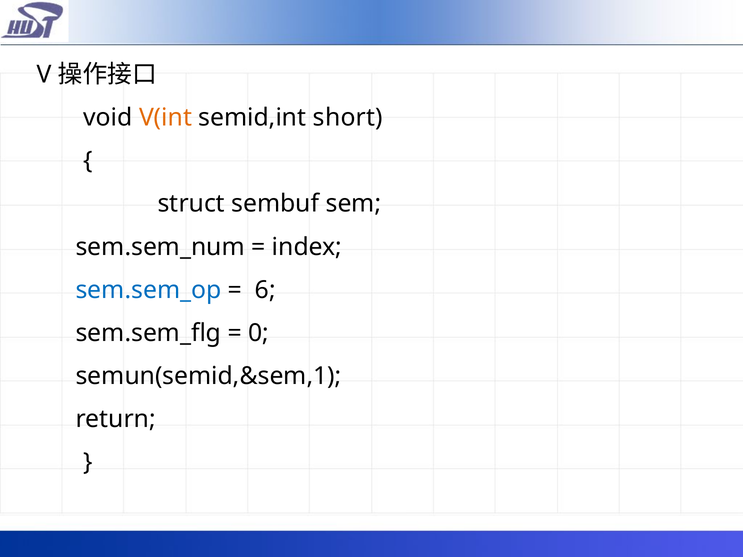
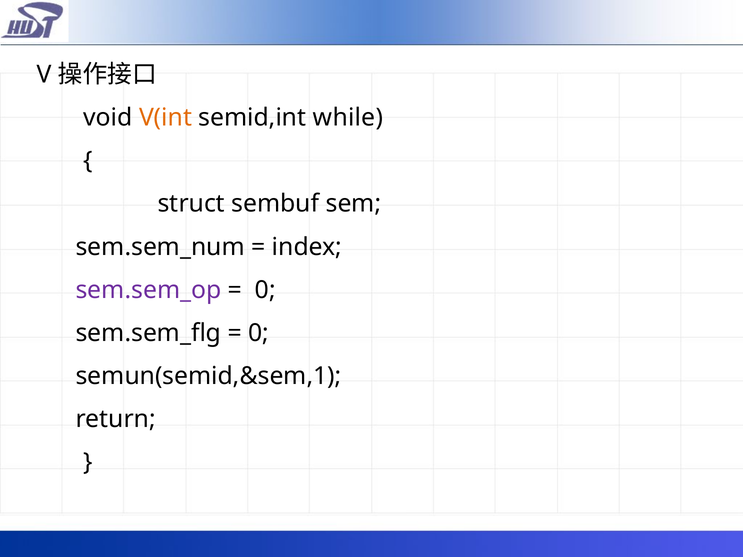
short: short -> while (348, 118)
sem.sem_op colour: blue -> purple (148, 290)
6: 6 -> 0 (265, 290)
